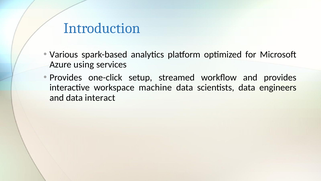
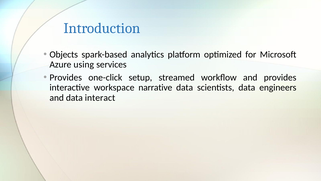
Various: Various -> Objects (64, 54)
machine: machine -> narrative (155, 87)
